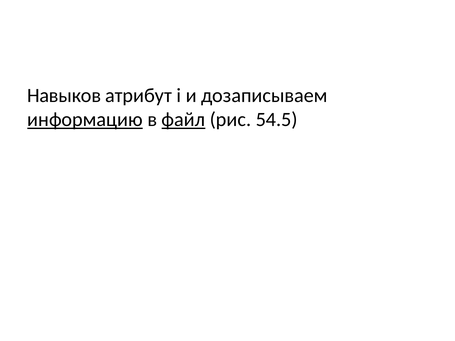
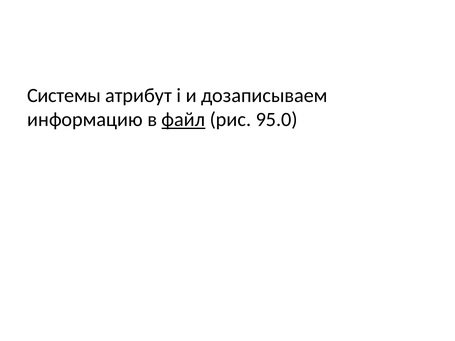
Навыков: Навыков -> Системы (64, 95)
информацию underline: present -> none (85, 120)
54.5: 54.5 -> 95.0 (277, 120)
